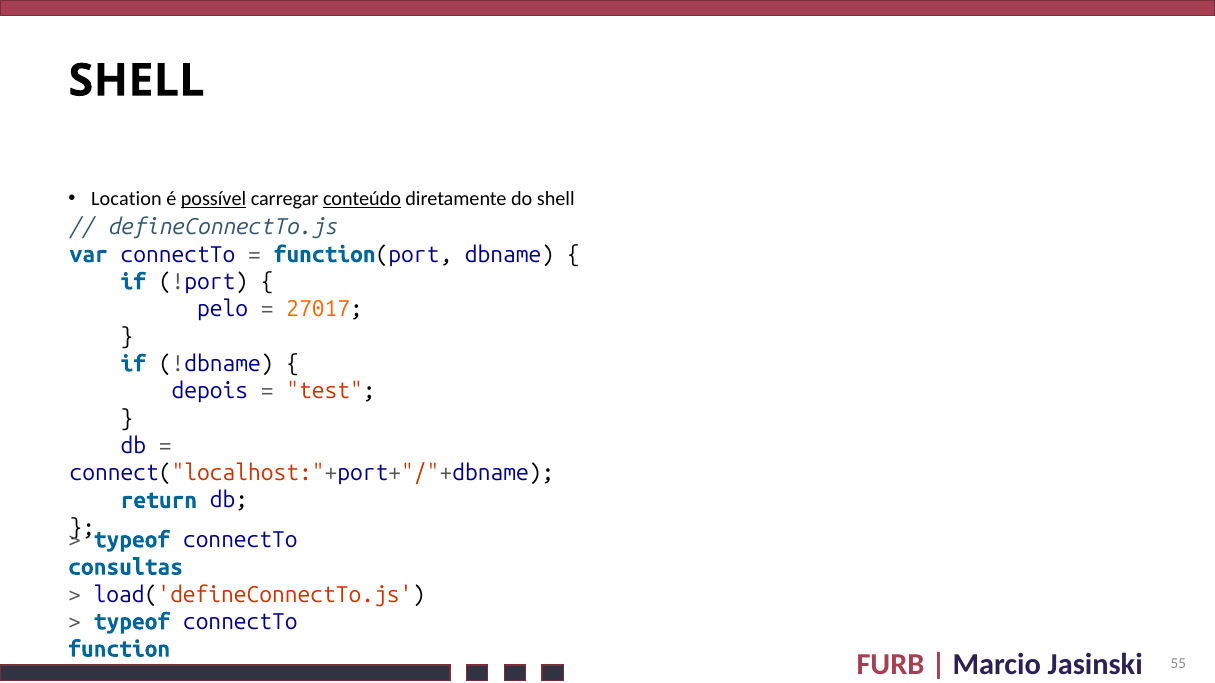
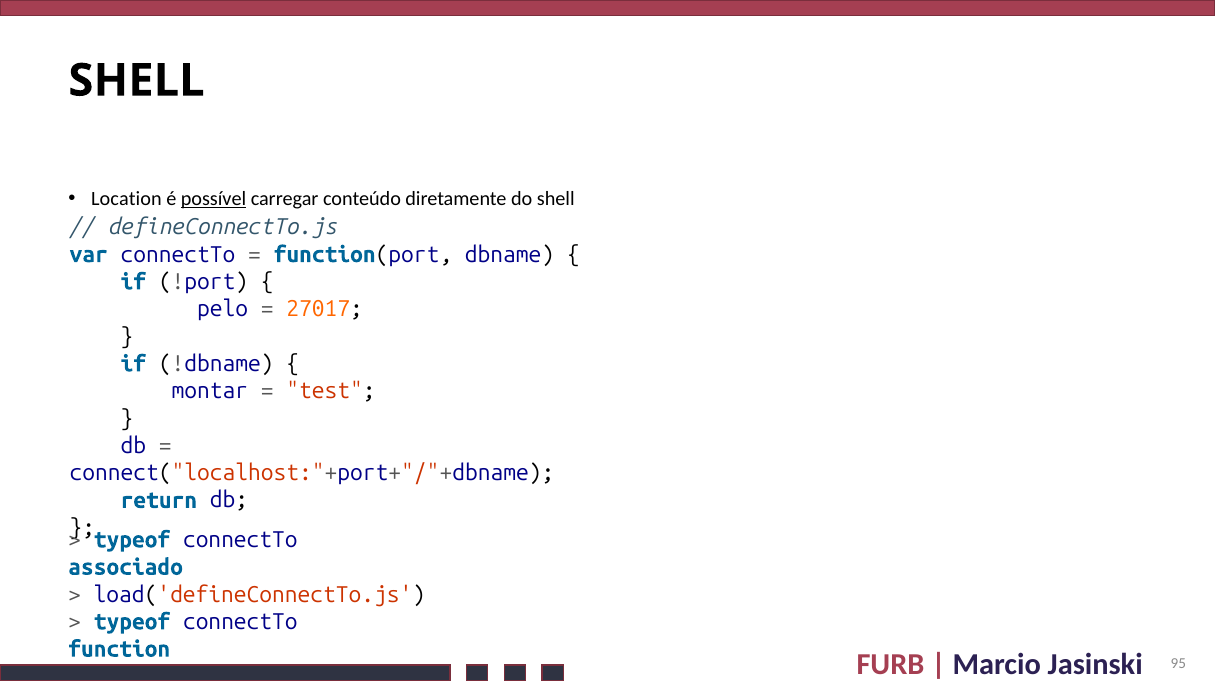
conteúdo underline: present -> none (362, 199)
depois: depois -> montar (210, 391)
consultas: consultas -> associado (126, 568)
55: 55 -> 95 (1178, 664)
